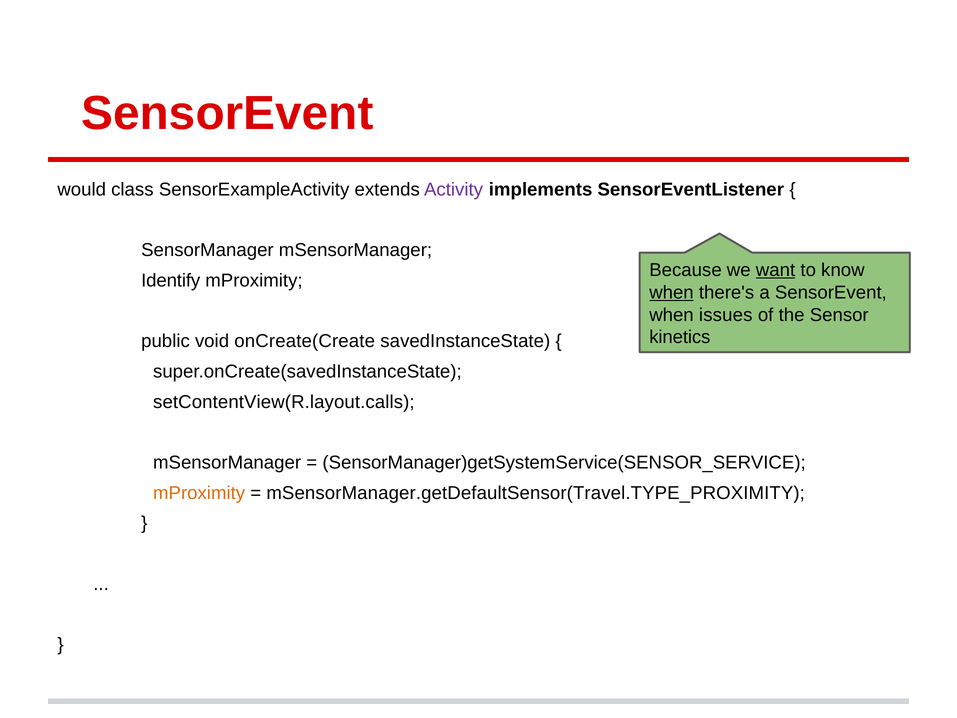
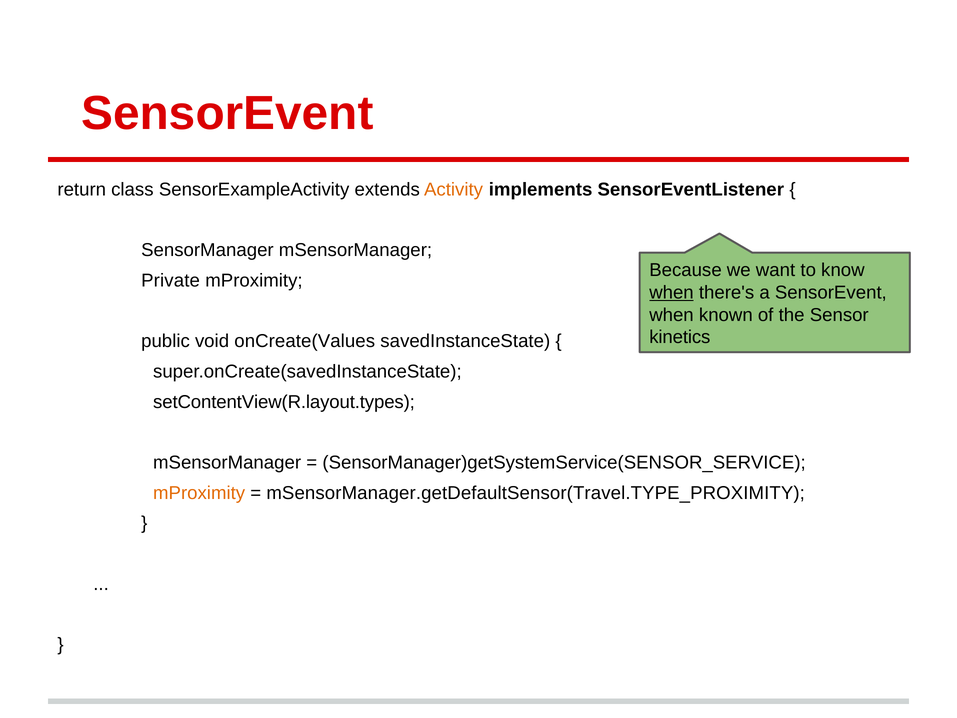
would: would -> return (82, 190)
Activity colour: purple -> orange (454, 190)
want underline: present -> none (776, 270)
Identify: Identify -> Private (171, 281)
issues: issues -> known (726, 315)
onCreate(Create: onCreate(Create -> onCreate(Values (305, 341)
setContentView(R.layout.calls: setContentView(R.layout.calls -> setContentView(R.layout.types (284, 402)
